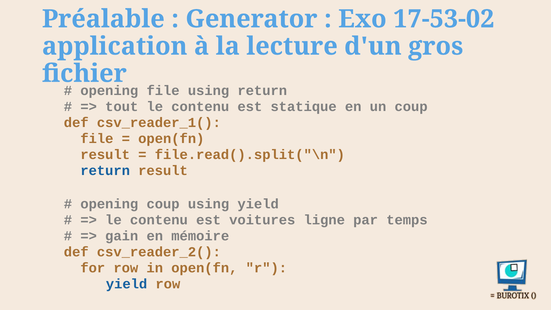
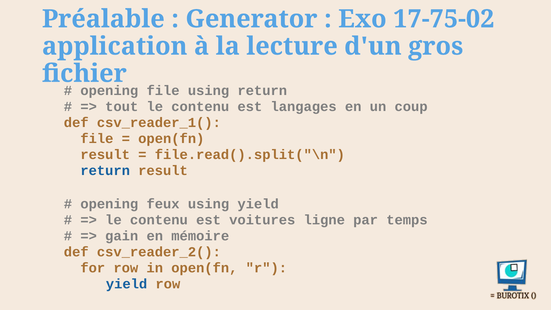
17-53-02: 17-53-02 -> 17-75-02 (444, 19)
statique: statique -> langages (304, 107)
opening coup: coup -> feux (163, 204)
